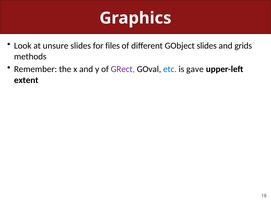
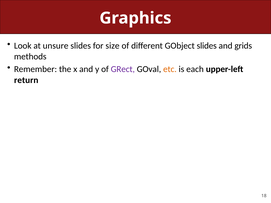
files: files -> size (113, 46)
etc colour: blue -> orange (170, 69)
gave: gave -> each (195, 69)
extent: extent -> return (26, 80)
